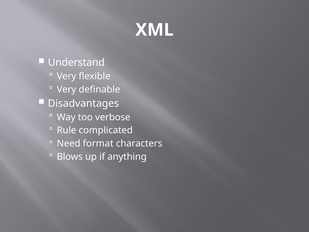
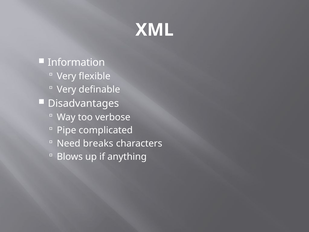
Understand: Understand -> Information (76, 62)
Rule: Rule -> Pipe (67, 130)
format: format -> breaks (98, 143)
